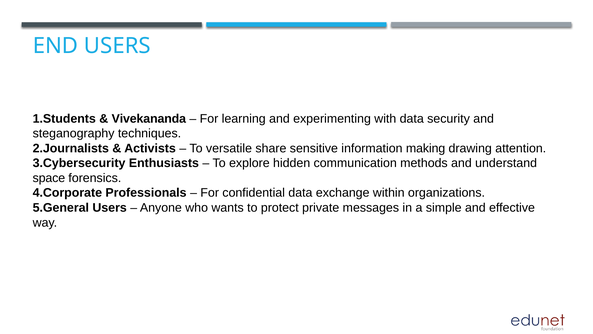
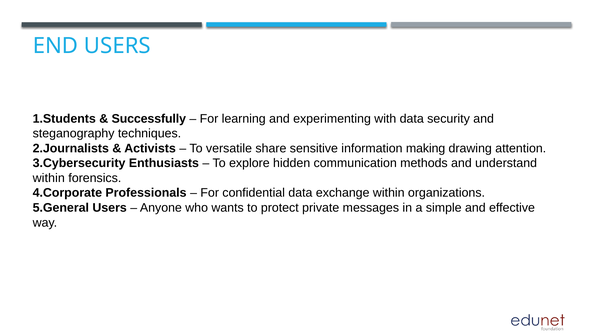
Vivekananda: Vivekananda -> Successfully (149, 119)
space: space -> within (49, 178)
